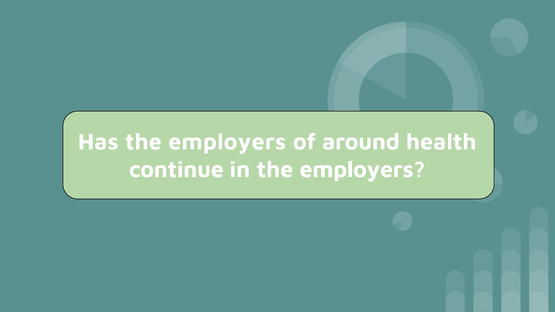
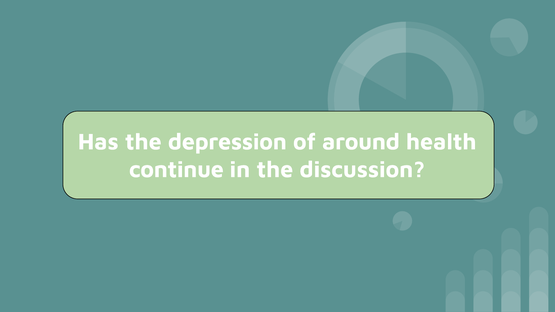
Has the employers: employers -> depression (227, 142)
in the employers: employers -> discussion (362, 170)
